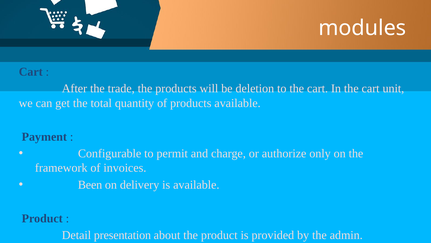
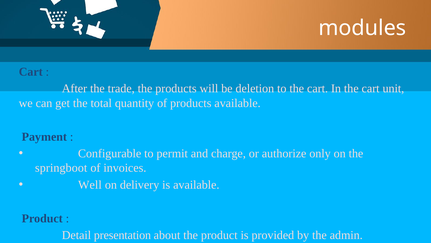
framework: framework -> springboot (61, 168)
Been: Been -> Well (90, 184)
